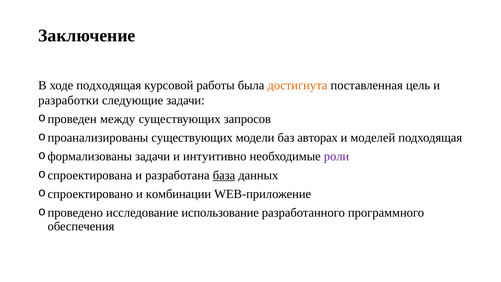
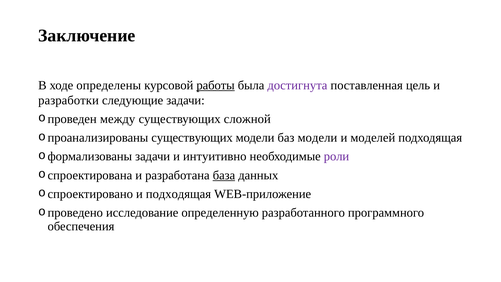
ходе подходящая: подходящая -> определены (109, 85)
работы underline: none -> present (216, 85)
достигнута colour: orange -> purple (297, 85)
запросов: запросов -> сложной (247, 119)
баз авторах: авторах -> модели (317, 138)
и комбинации: комбинации -> подходящая (178, 194)
использование: использование -> определенную (220, 213)
